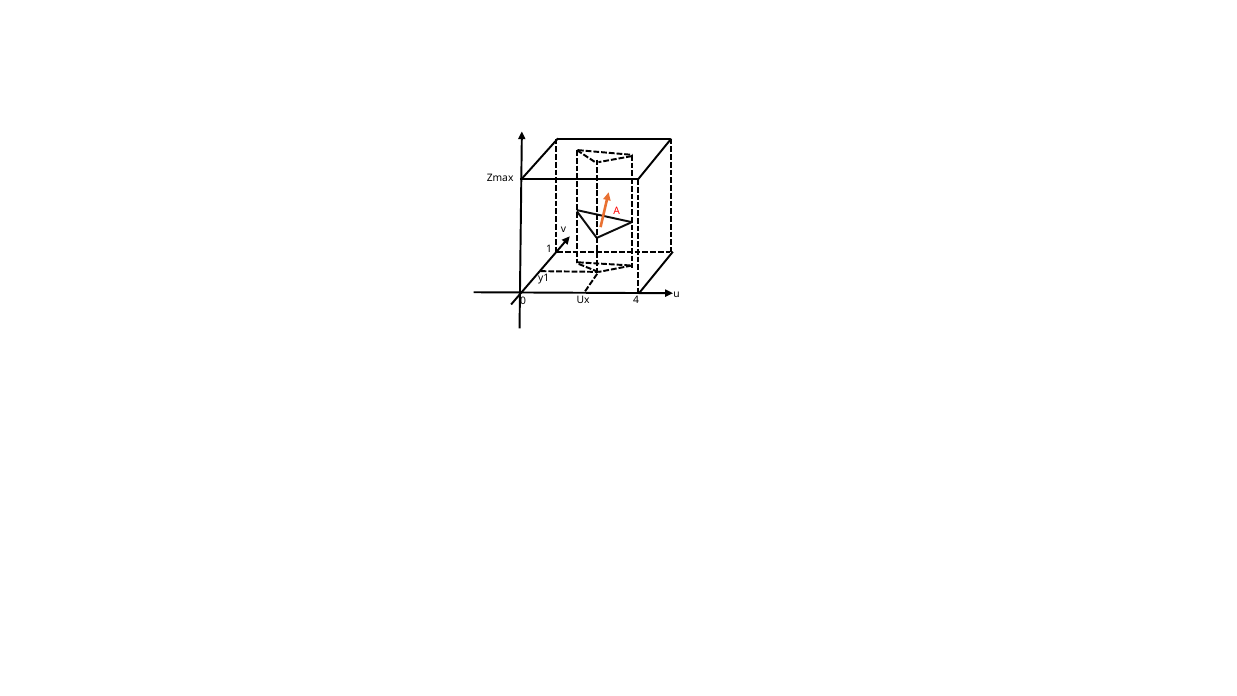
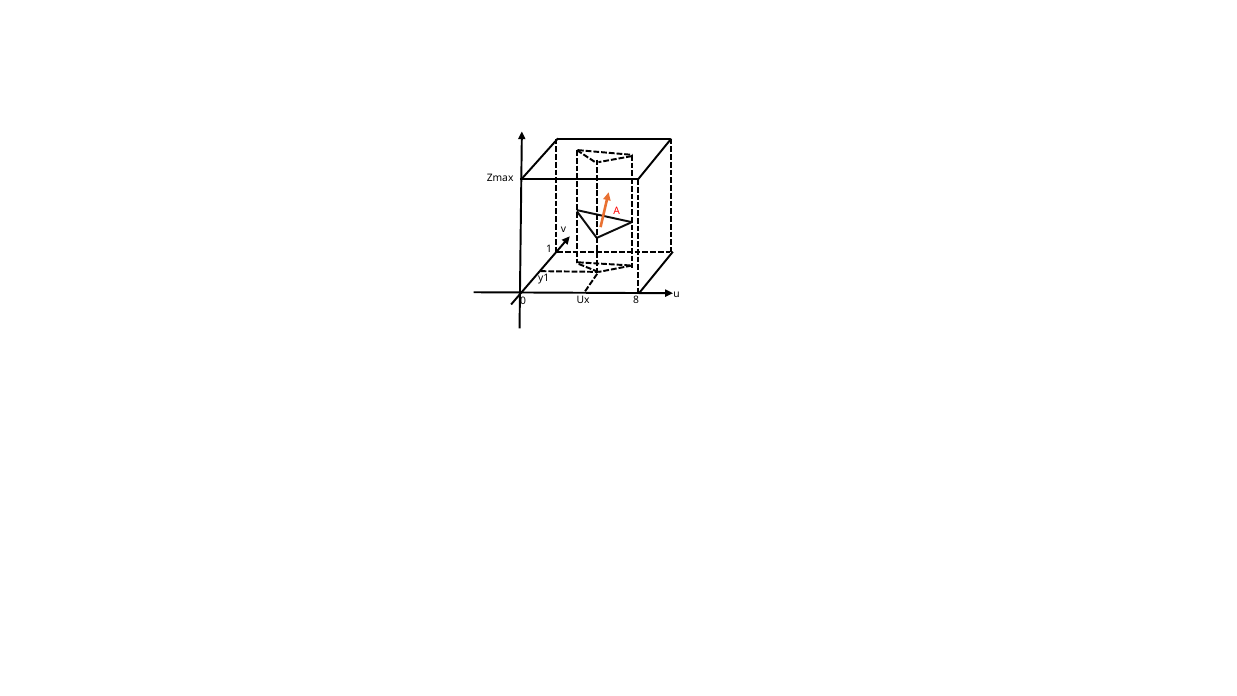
4: 4 -> 8 (636, 300)
